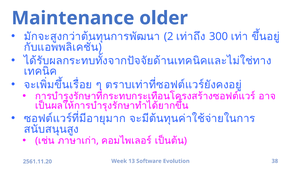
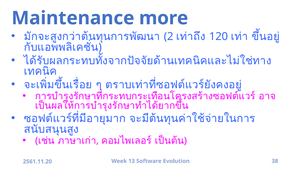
older: older -> more (164, 18)
300: 300 -> 120 (219, 37)
